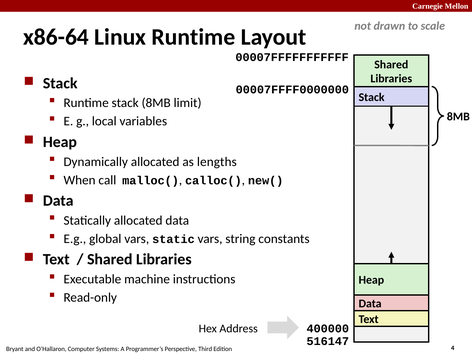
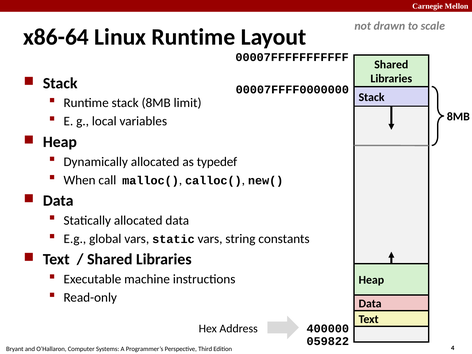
lengths: lengths -> typedef (217, 162)
516147: 516147 -> 059822 (328, 341)
